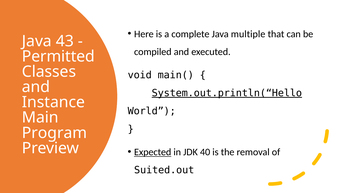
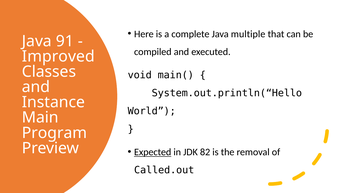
43: 43 -> 91 (65, 41)
Permitted: Permitted -> Improved (58, 56)
System.out.println(“Hello underline: present -> none (227, 93)
40: 40 -> 82 (205, 152)
Suited.out: Suited.out -> Called.out (164, 170)
